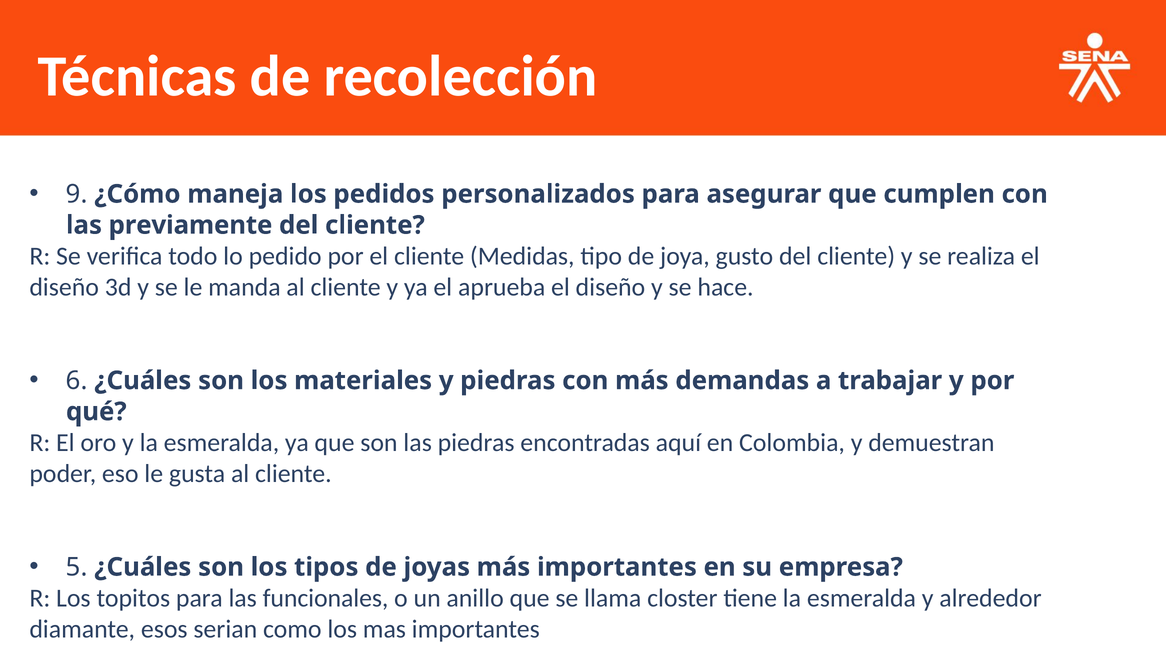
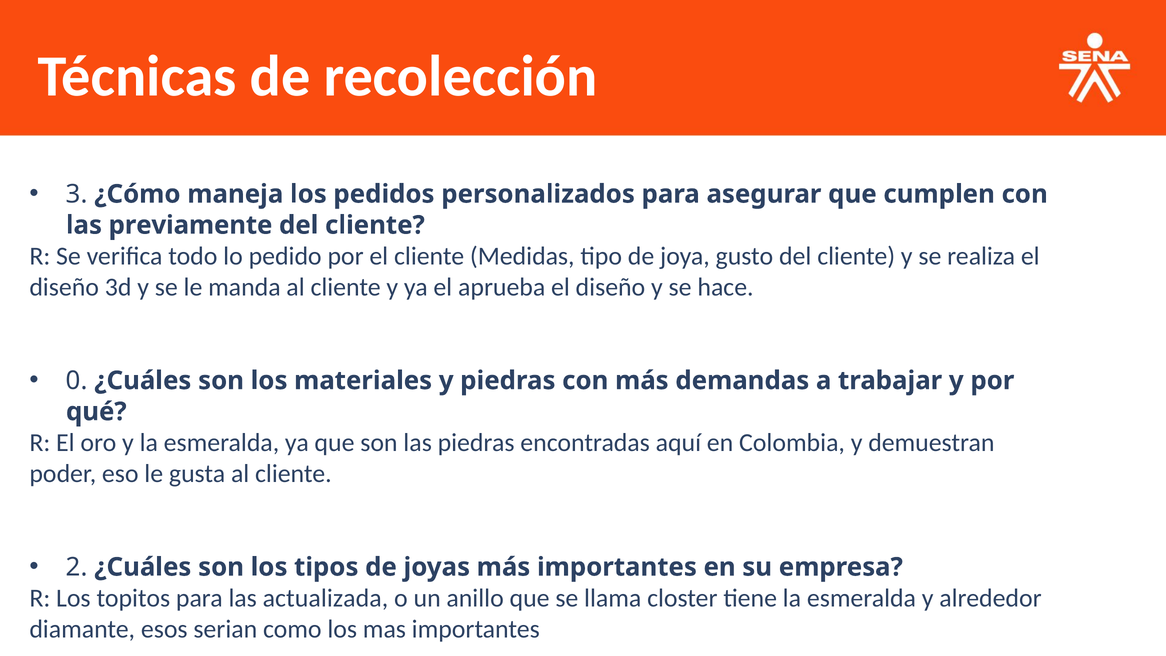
9: 9 -> 3 (77, 194)
6: 6 -> 0 (77, 381)
5: 5 -> 2 (77, 567)
funcionales: funcionales -> actualizada (325, 598)
